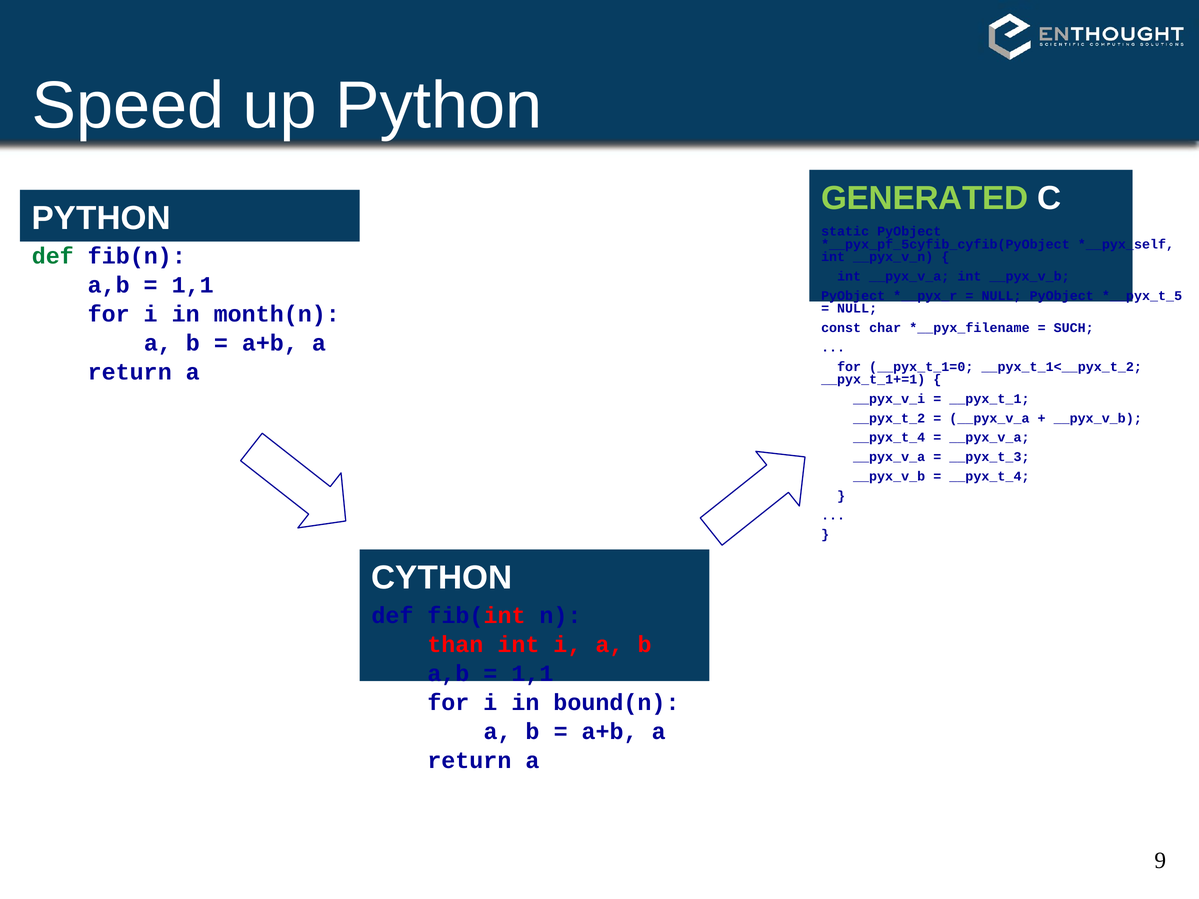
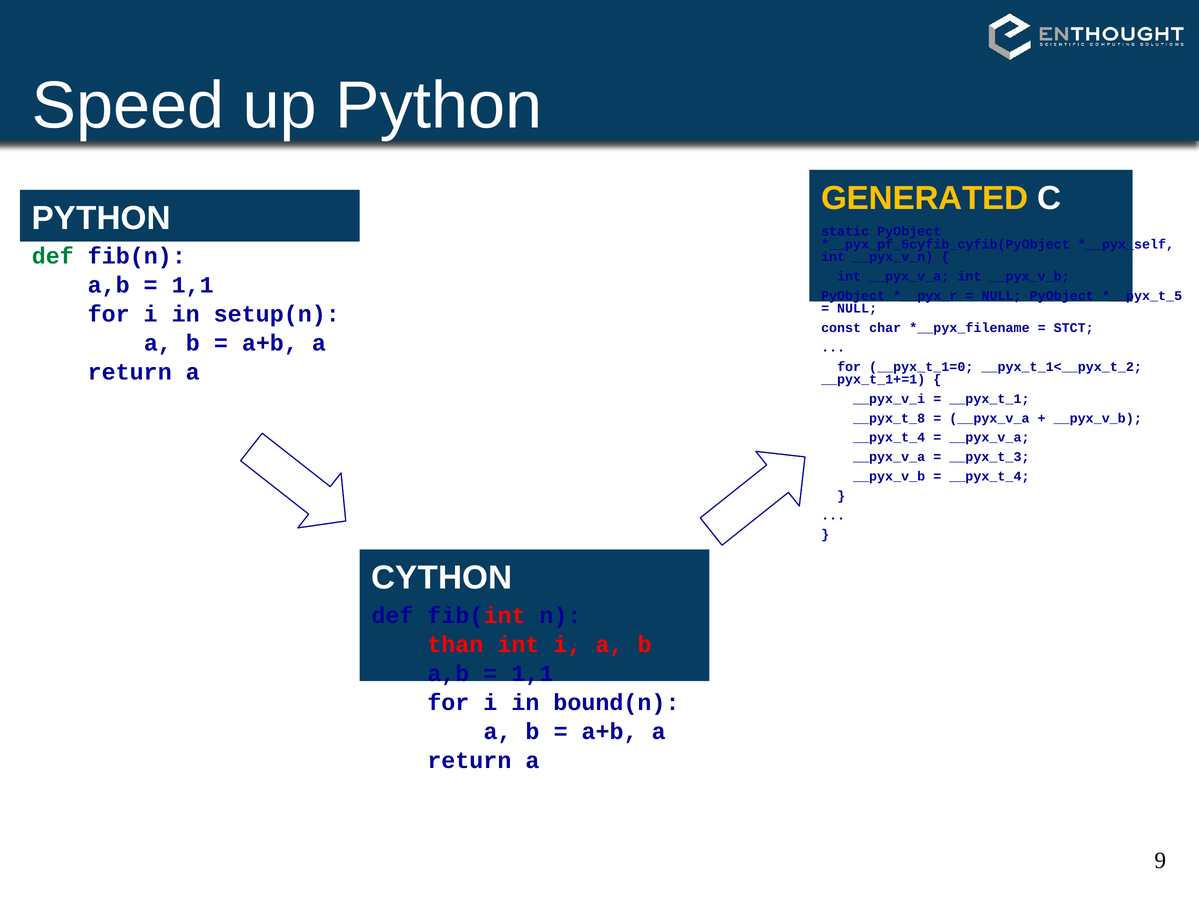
GENERATED colour: light green -> yellow (925, 198)
month(n: month(n -> setup(n (277, 314)
SUCH: SUCH -> STCT (1074, 328)
__pyx_t_2: __pyx_t_2 -> __pyx_t_8 (889, 418)
